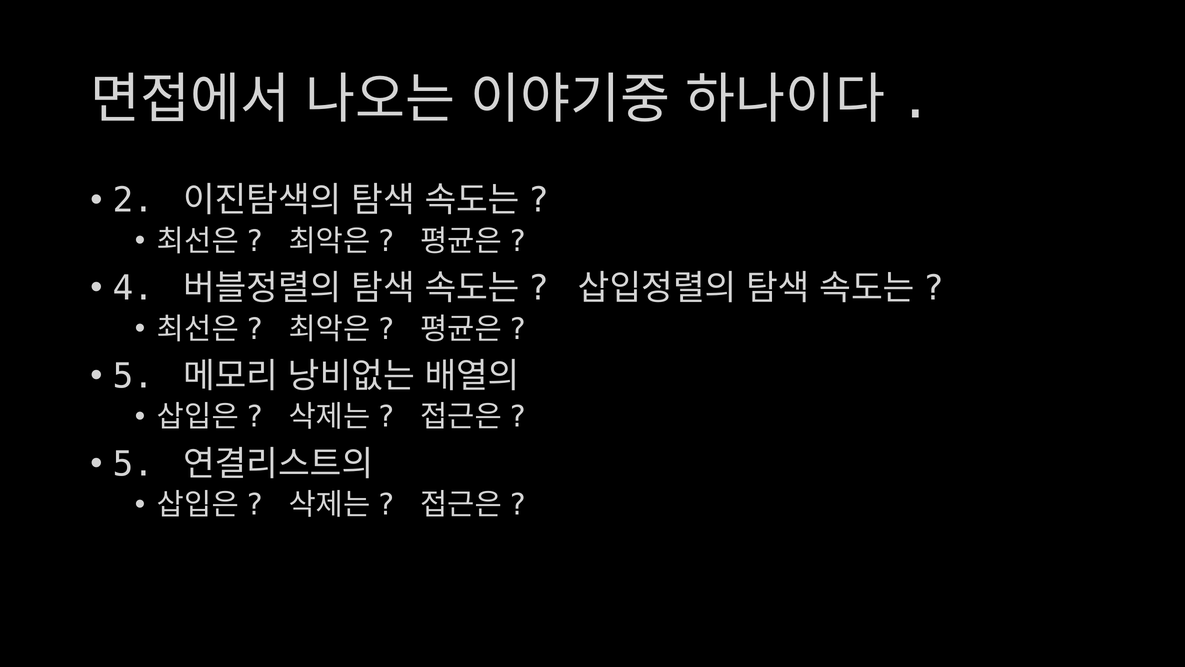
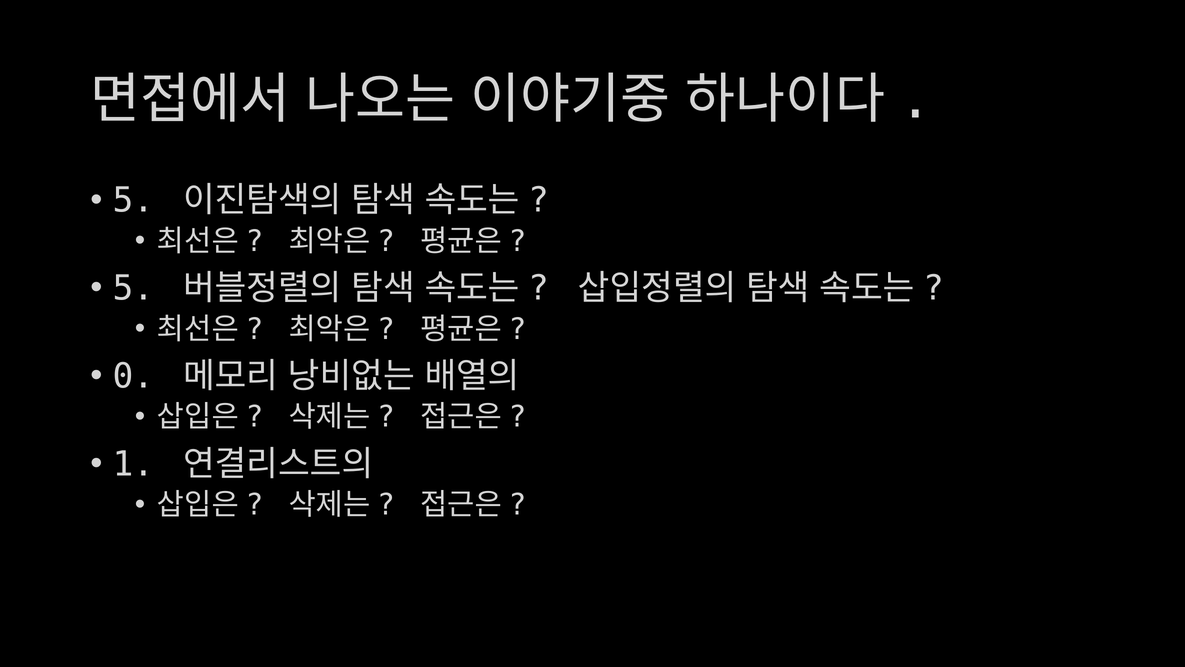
2: 2 -> 5 (133, 200)
4: 4 -> 5 (133, 288)
5: 5 -> 0 (133, 376)
5: 5 -> 1 (133, 464)
